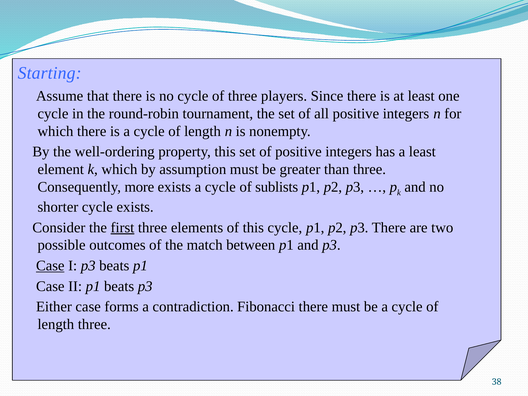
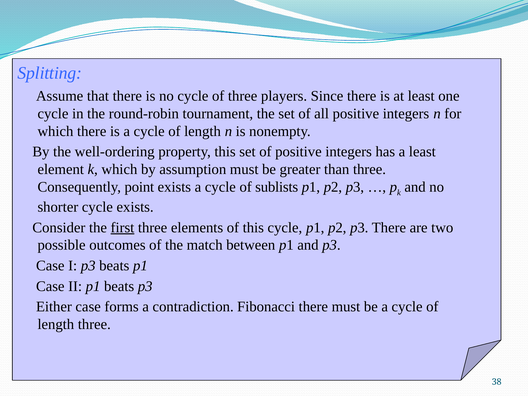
Starting: Starting -> Splitting (50, 73)
more: more -> point (139, 187)
Case underline: present -> none (50, 266)
